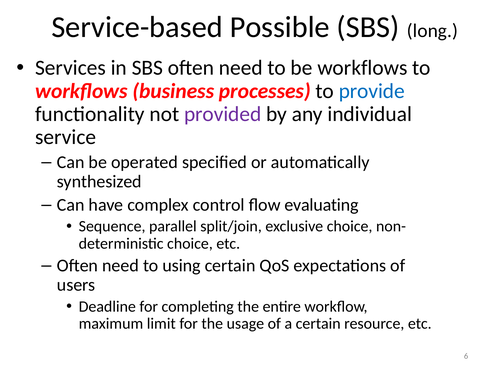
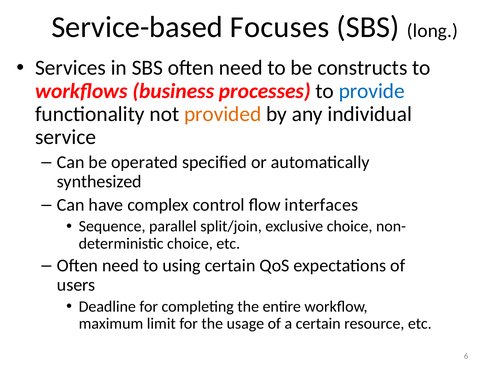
Possible: Possible -> Focuses (280, 27)
be workflows: workflows -> constructs (362, 68)
provided colour: purple -> orange (223, 114)
evaluating: evaluating -> interfaces (321, 205)
